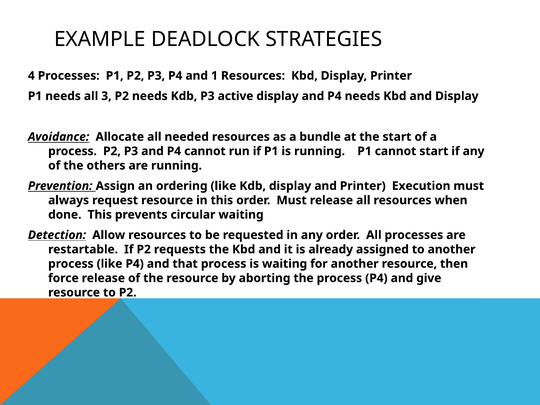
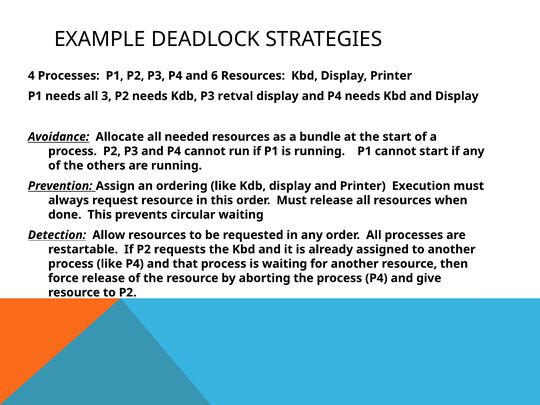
1: 1 -> 6 (214, 76)
active: active -> retval (235, 96)
